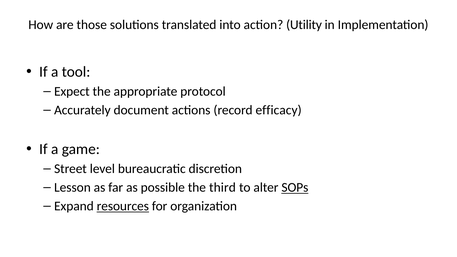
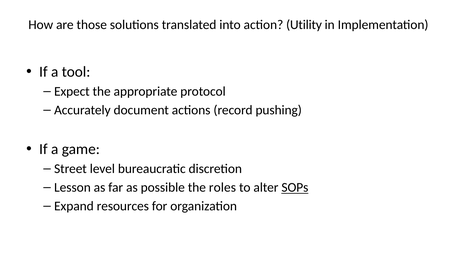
efficacy: efficacy -> pushing (279, 110)
third: third -> roles (222, 188)
resources underline: present -> none (123, 206)
